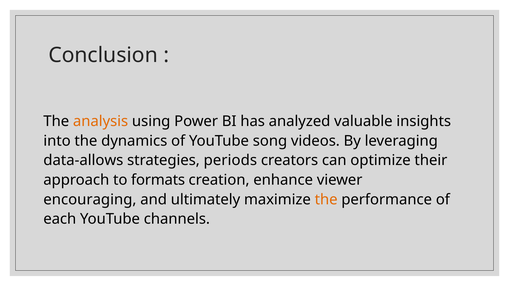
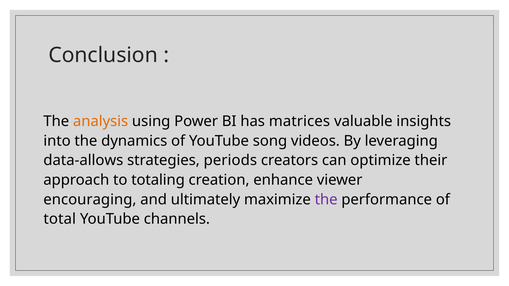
analyzed: analyzed -> matrices (299, 121)
formats: formats -> totaling (158, 180)
the colour: orange -> purple (326, 200)
each: each -> total (60, 219)
